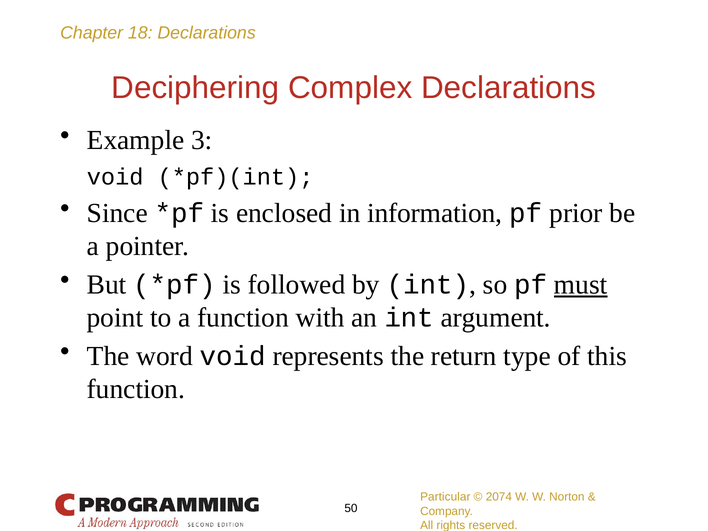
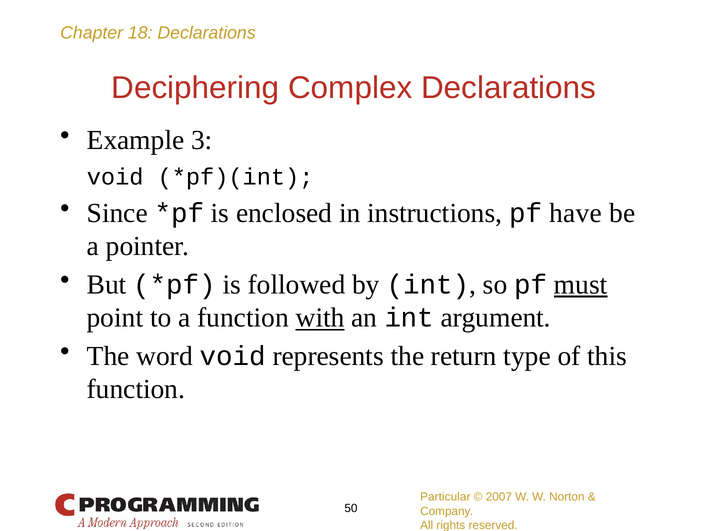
information: information -> instructions (435, 213)
prior: prior -> have (576, 213)
with underline: none -> present (320, 318)
2074: 2074 -> 2007 (499, 497)
